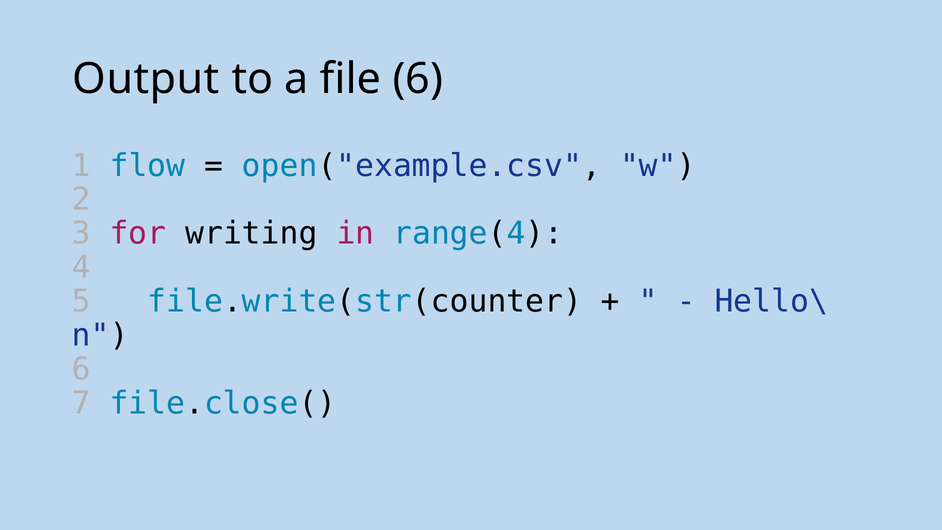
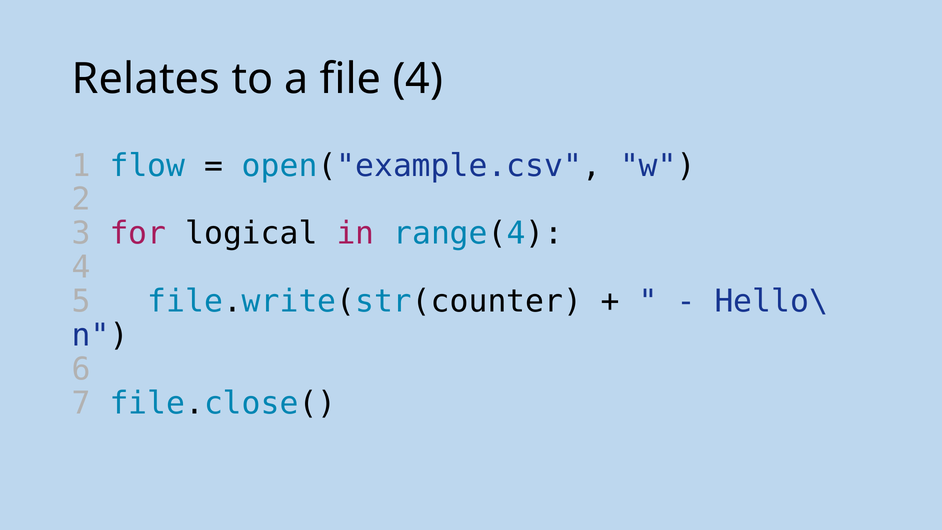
Output: Output -> Relates (146, 79)
file 6: 6 -> 4 (418, 79)
writing: writing -> logical (251, 233)
